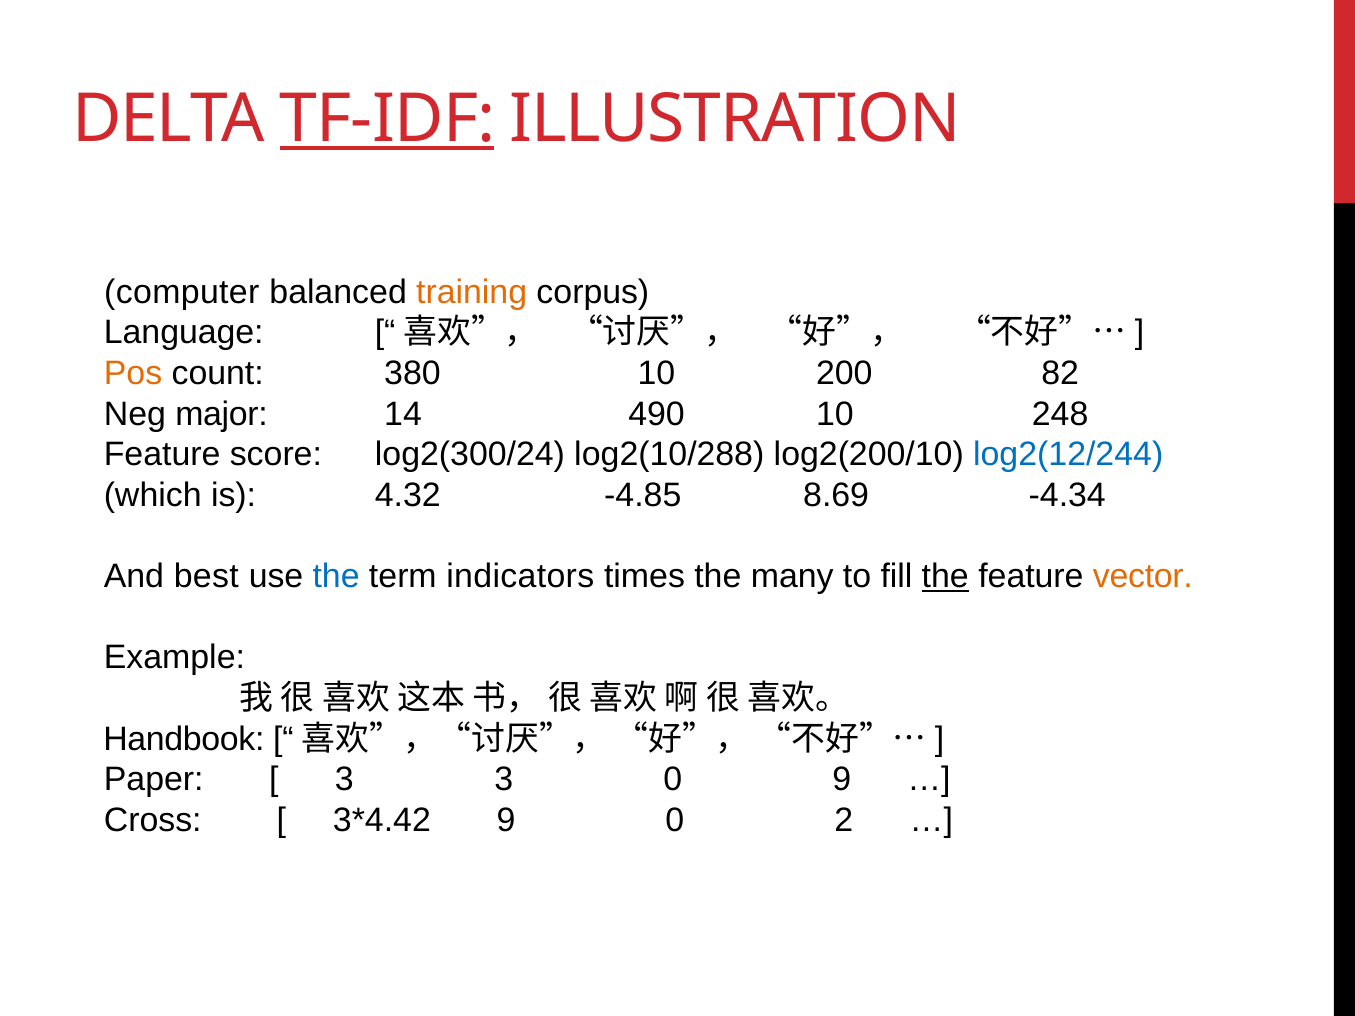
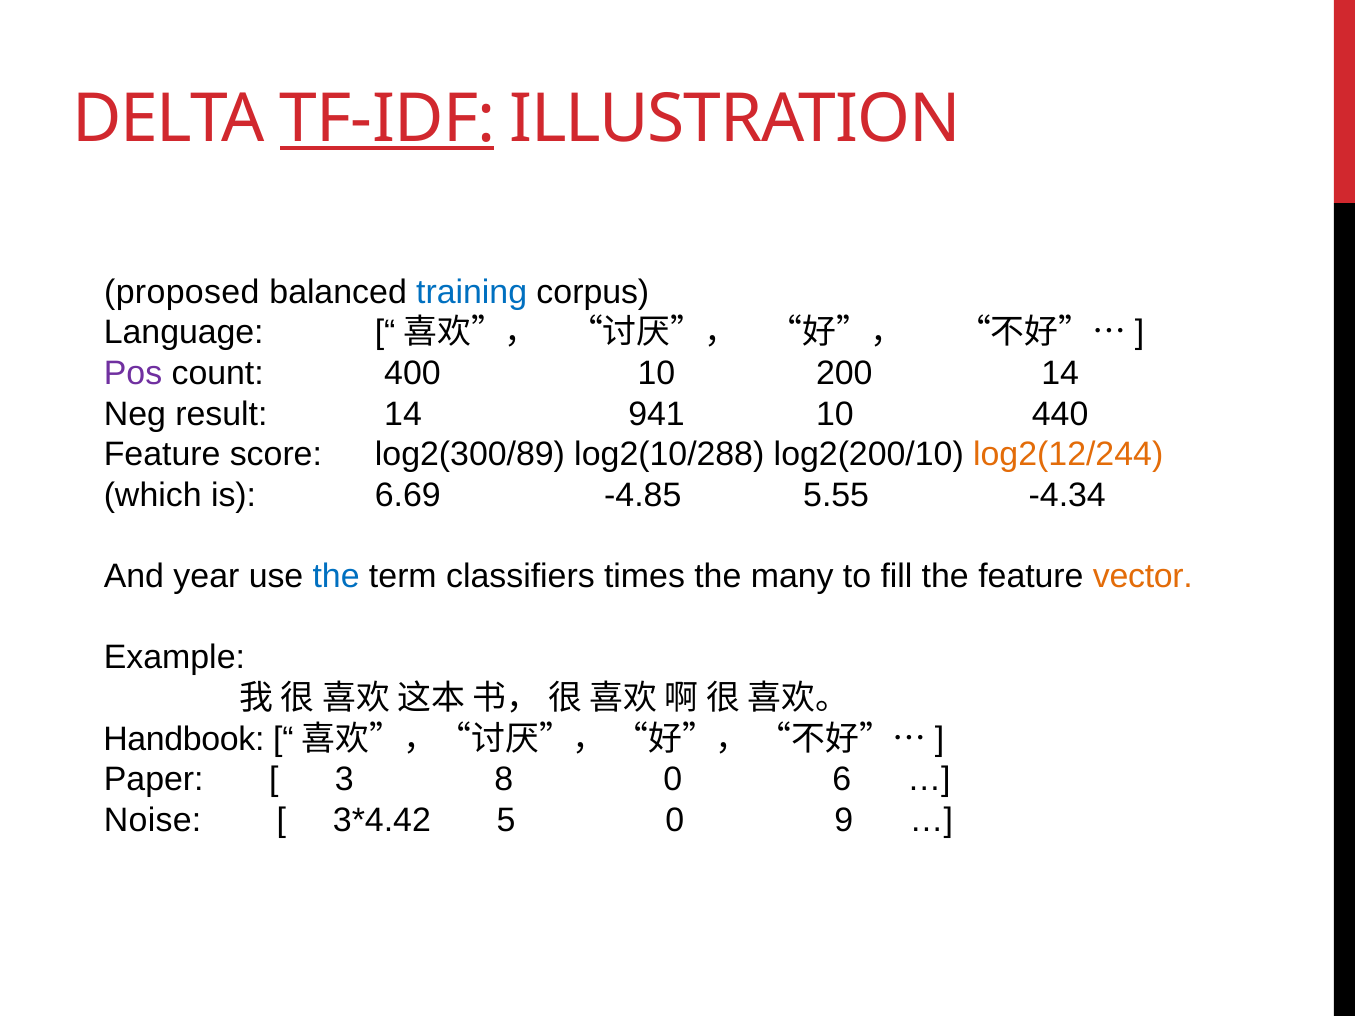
computer: computer -> proposed (182, 292)
training colour: orange -> blue (472, 292)
Pos colour: orange -> purple (133, 373)
380: 380 -> 400 (412, 373)
200 82: 82 -> 14 (1060, 373)
major: major -> result (221, 414)
490: 490 -> 941 (657, 414)
248: 248 -> 440 (1060, 414)
log2(300/24: log2(300/24 -> log2(300/89 (470, 455)
log2(12/244 colour: blue -> orange (1068, 455)
4.32: 4.32 -> 6.69 (408, 495)
8.69: 8.69 -> 5.55 (836, 495)
best: best -> year (206, 577)
indicators: indicators -> classifiers (520, 577)
the underline: present -> none (945, 577)
3 3: 3 -> 8 (504, 780)
0 9: 9 -> 6 (842, 780)
Cross: Cross -> Noise (153, 820)
9: 9 -> 5 (506, 820)
2: 2 -> 9 (844, 820)
